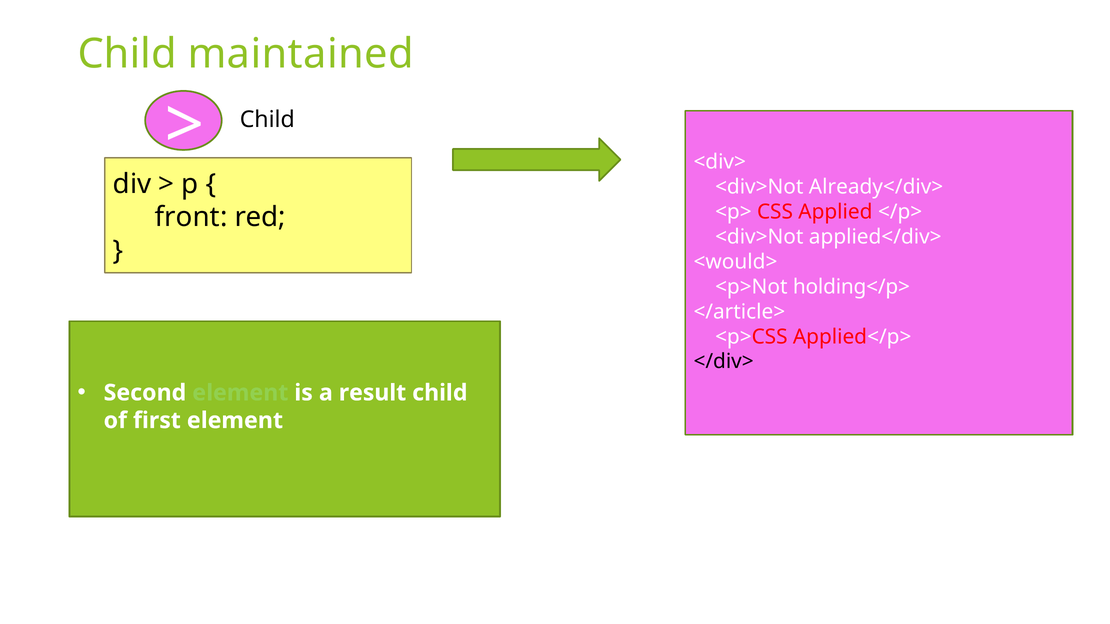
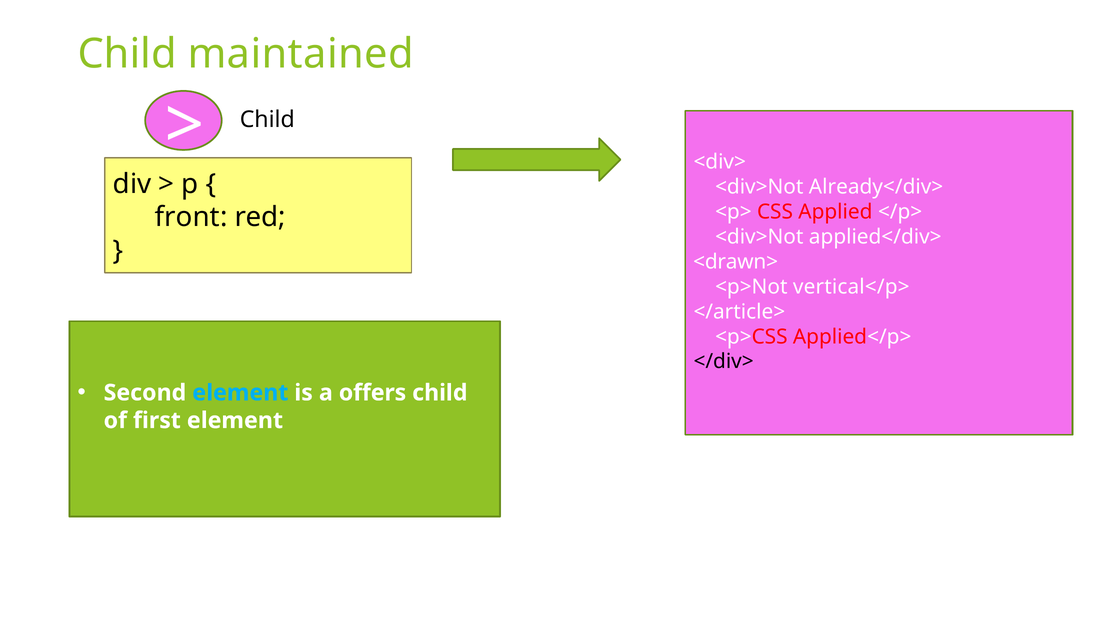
<would>: <would> -> <drawn> (736, 262)
holding</p>: holding</p> -> vertical</p> (851, 287)
element colour: light green -> light blue (240, 393)
result: result -> offers (373, 393)
